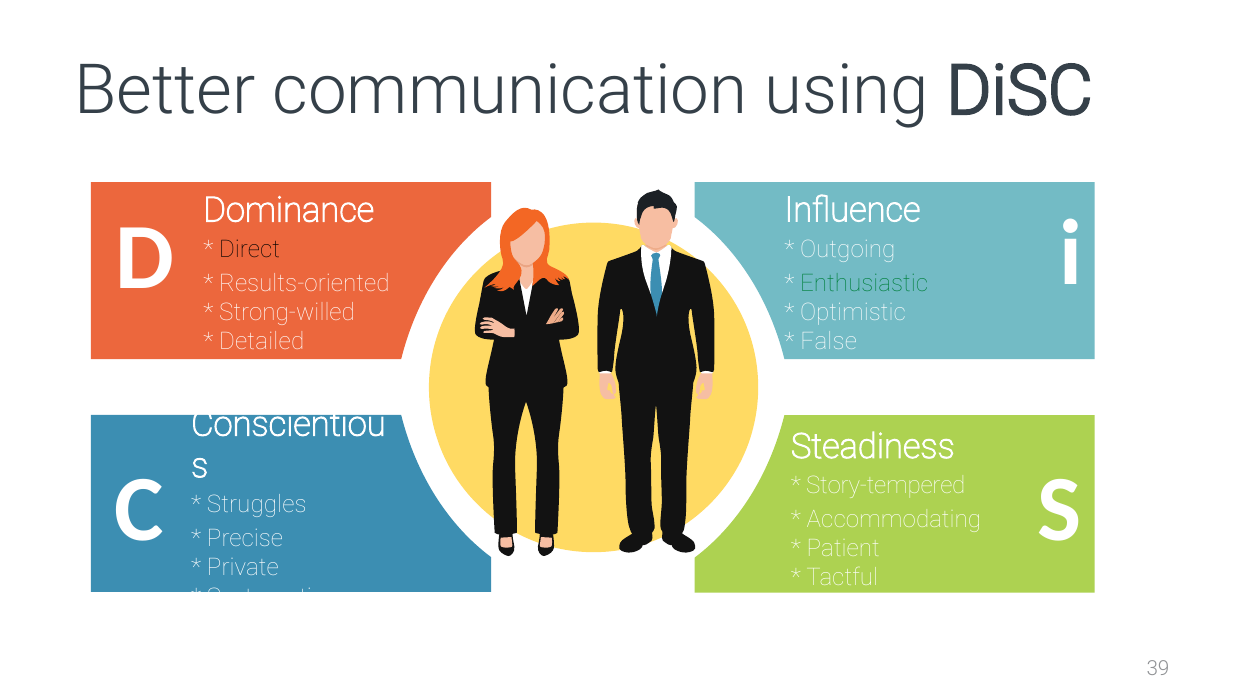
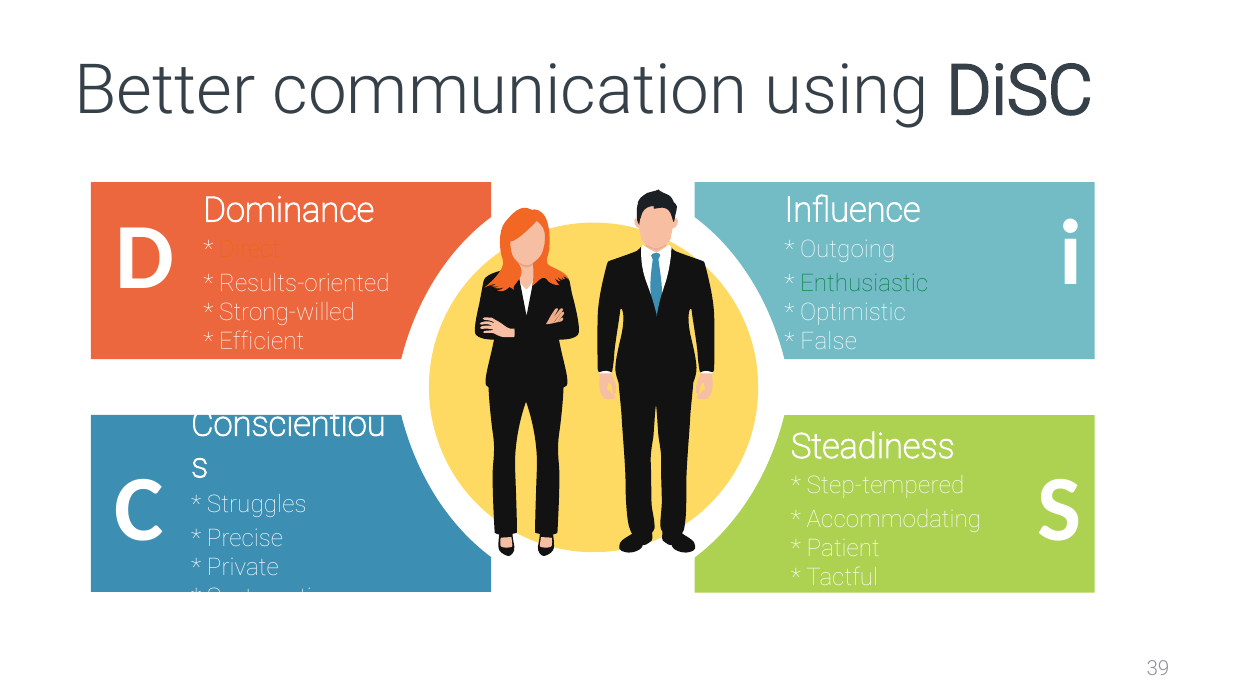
Direct colour: black -> orange (250, 249)
Detailed: Detailed -> Efficient (262, 341)
Story-tempered: Story-tempered -> Step-tempered (886, 486)
